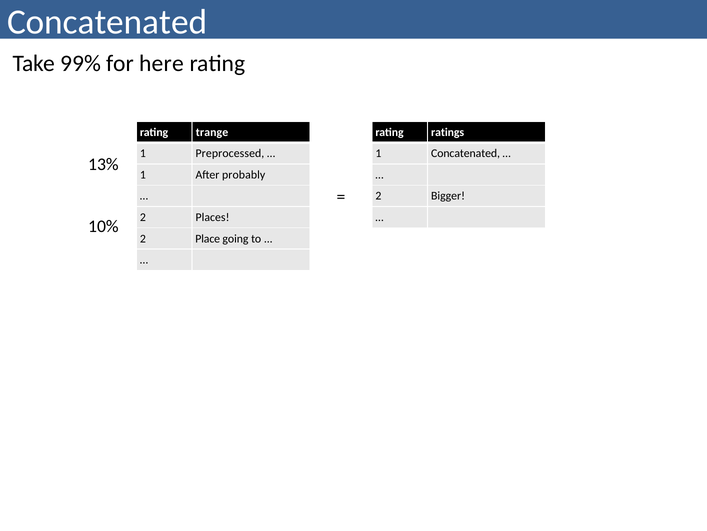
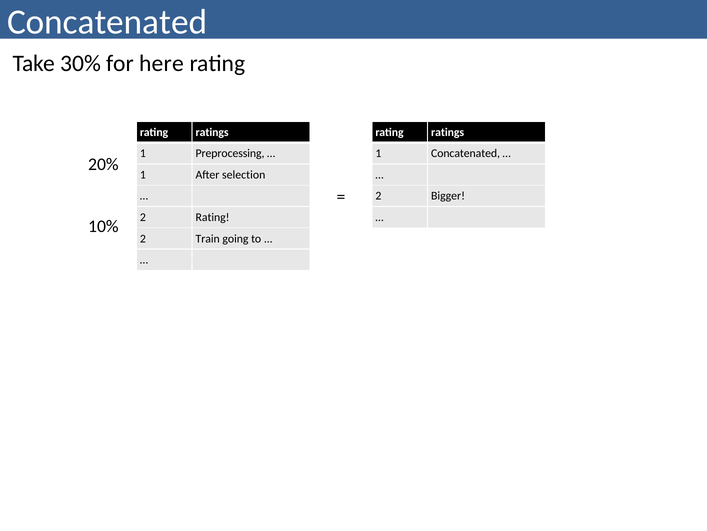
99%: 99% -> 30% (81, 64)
trange: trange -> ratings (212, 132)
Preprocessed: Preprocessed -> Preprocessing (230, 153)
13%: 13% -> 20% (103, 164)
probably: probably -> selection (244, 175)
2 Places: Places -> Rating (213, 217)
Place: Place -> Train (208, 238)
